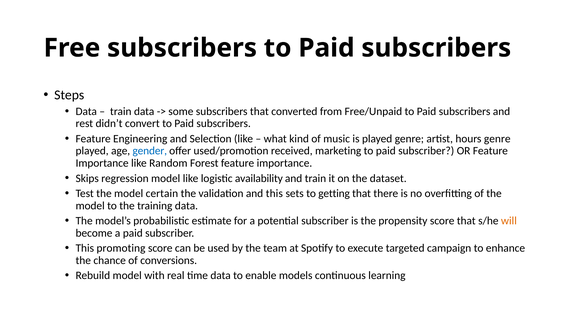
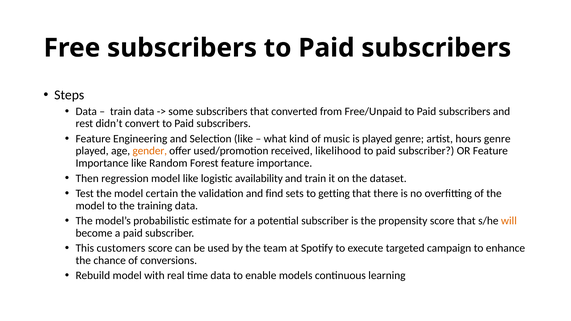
gender colour: blue -> orange (150, 151)
marketing: marketing -> likelihood (338, 151)
Skips: Skips -> Then (87, 178)
and this: this -> find (274, 194)
promoting: promoting -> customers (121, 248)
